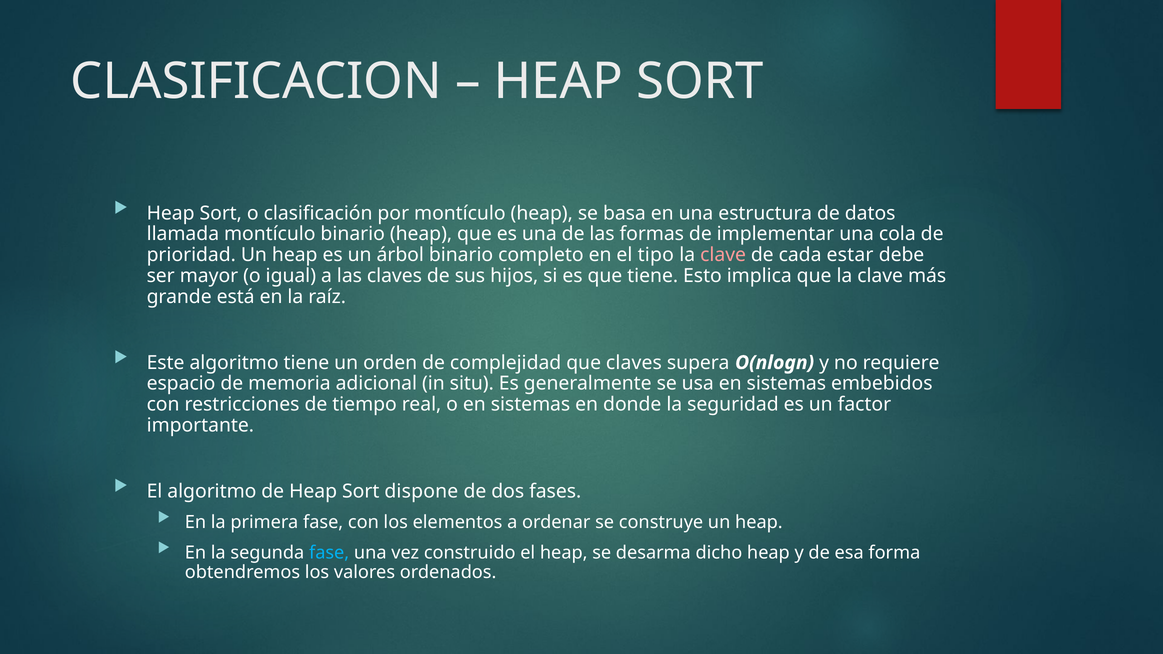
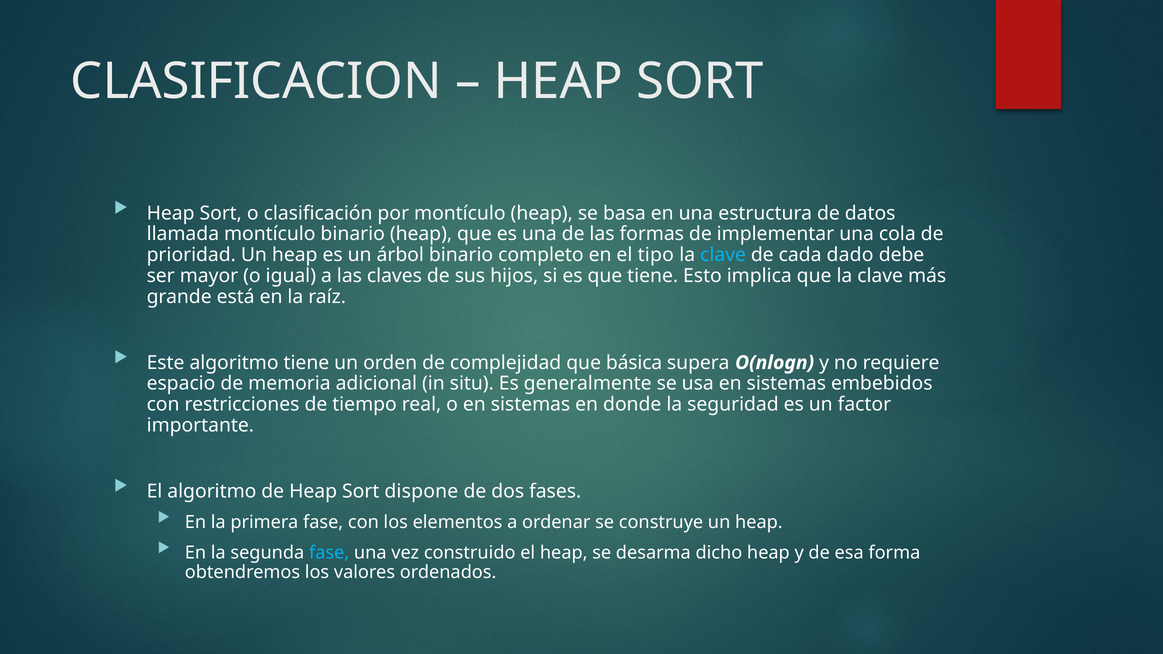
clave colour: pink -> light blue (723, 255)
estar: estar -> dado (850, 255)
que claves: claves -> básica (634, 363)
